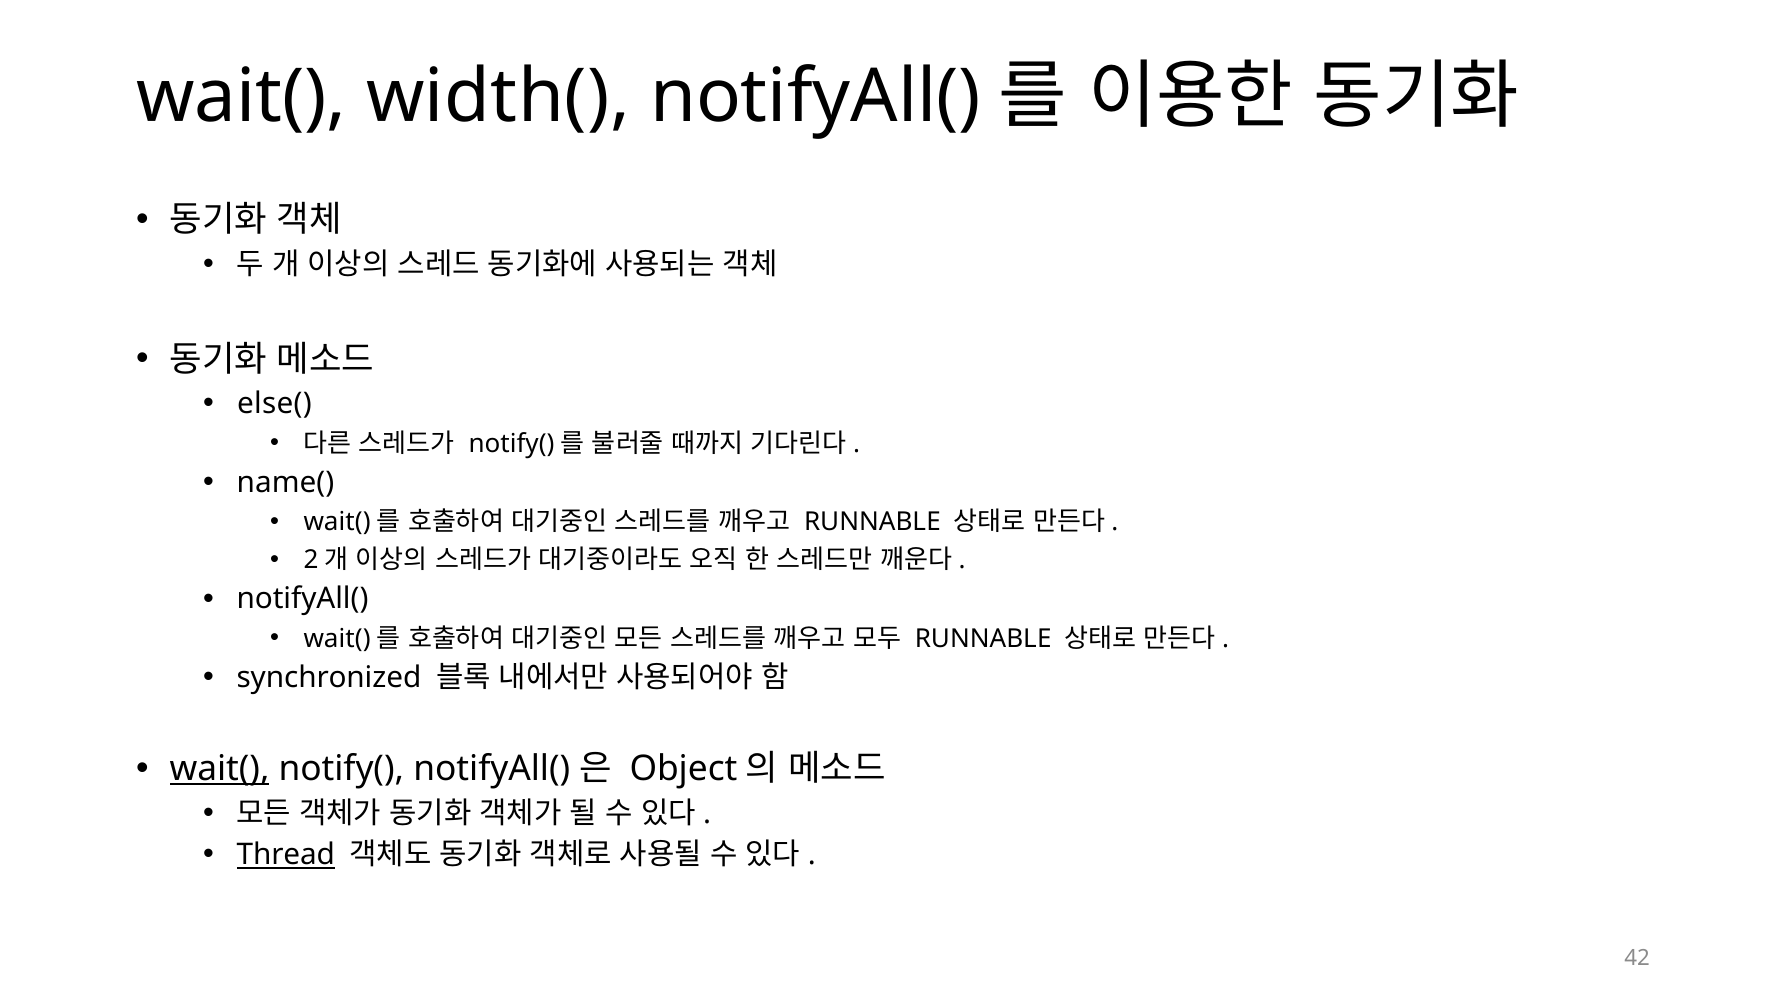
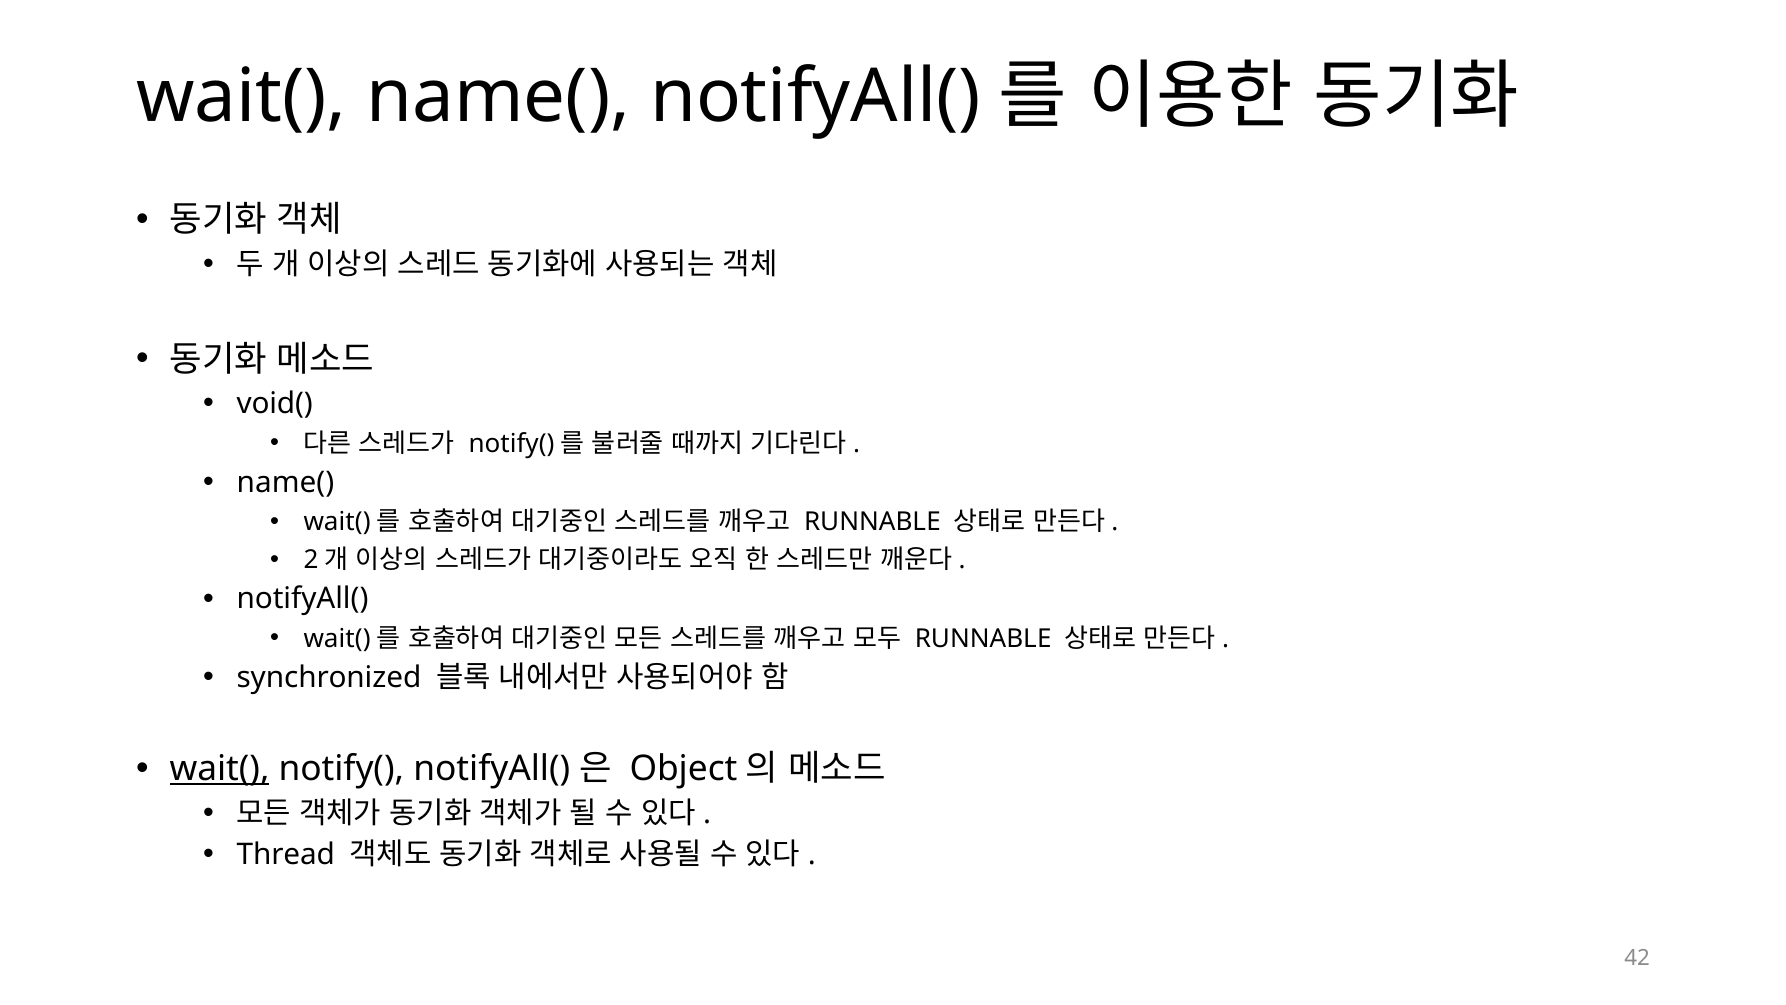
wait( width(: width( -> name( (498, 97)
else(: else( -> void( (275, 404)
Thread underline: present -> none (286, 855)
